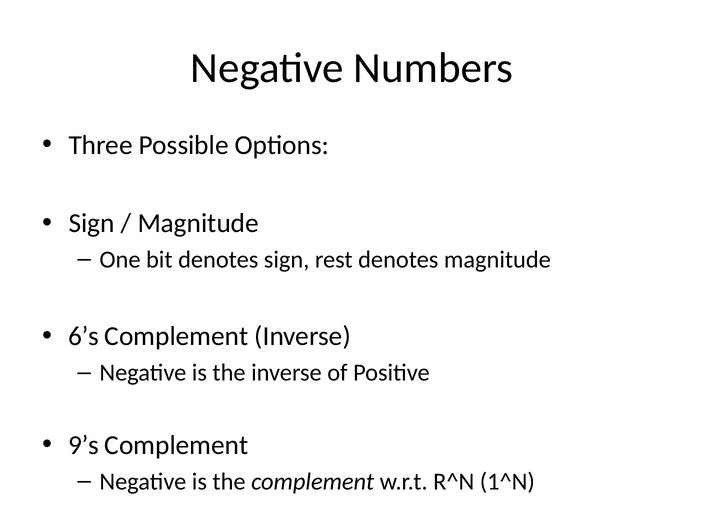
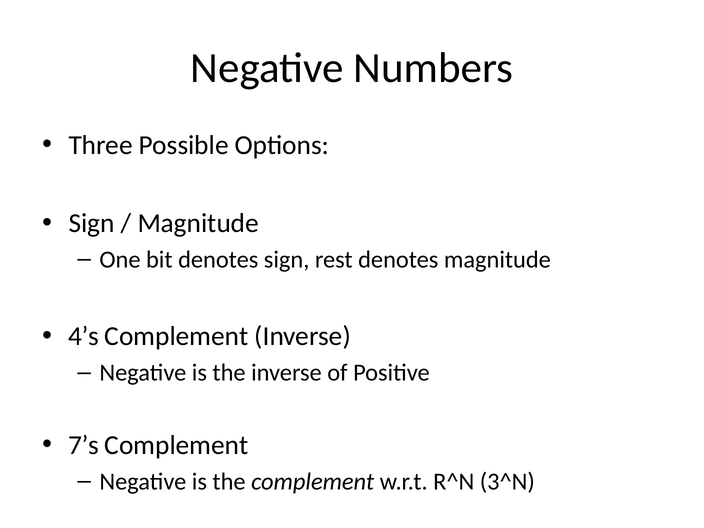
6’s: 6’s -> 4’s (84, 336)
9’s: 9’s -> 7’s (84, 445)
1^N: 1^N -> 3^N (507, 482)
